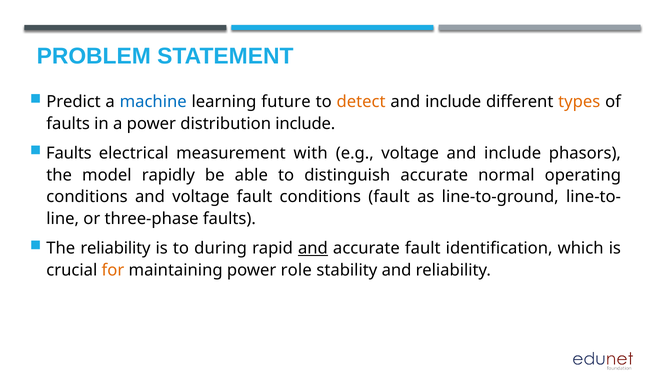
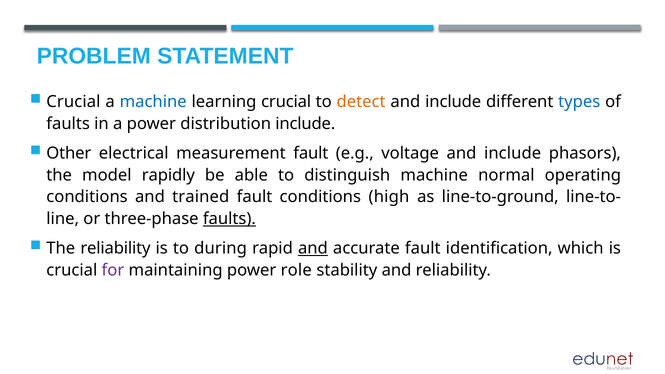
Predict: Predict -> Crucial (73, 102)
learning future: future -> crucial (286, 102)
types colour: orange -> blue (579, 102)
Faults: Faults -> Other (69, 153)
measurement with: with -> fault (311, 153)
distinguish accurate: accurate -> machine (434, 175)
and voltage: voltage -> trained (201, 197)
conditions fault: fault -> high (389, 197)
faults underline: none -> present (229, 219)
for colour: orange -> purple (113, 270)
